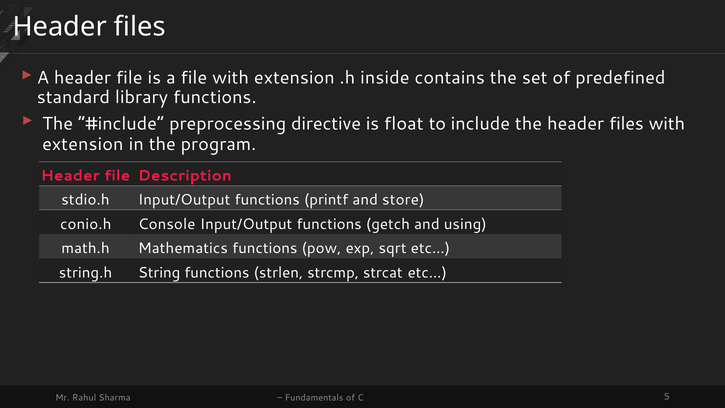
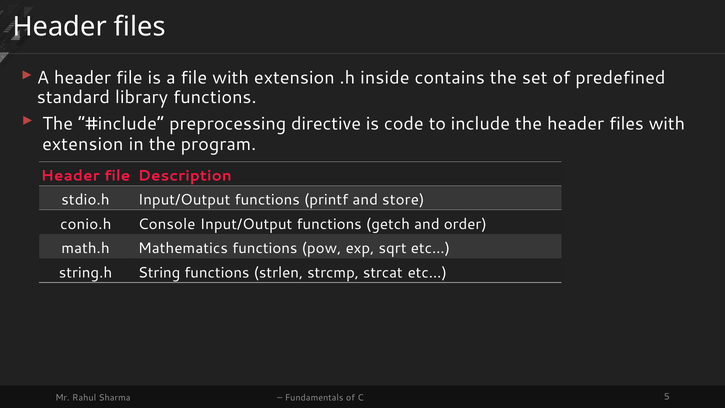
float: float -> code (404, 124)
using: using -> order (465, 224)
